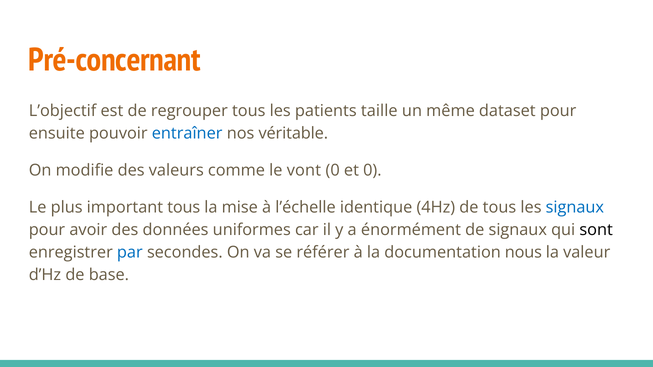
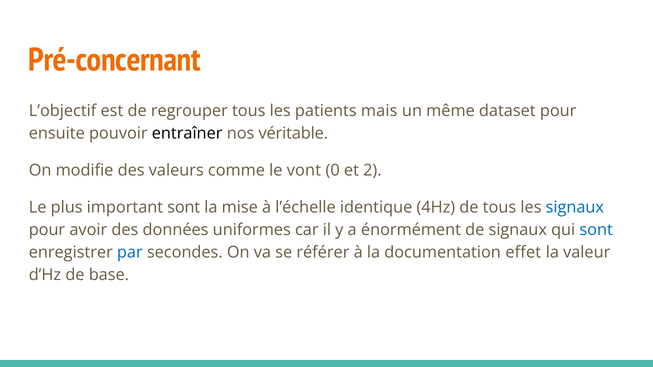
taille: taille -> mais (379, 111)
entraîner colour: blue -> black (187, 133)
et 0: 0 -> 2 (372, 170)
important tous: tous -> sont (184, 207)
sont colour: black -> blue (596, 230)
nous: nous -> effet (523, 252)
